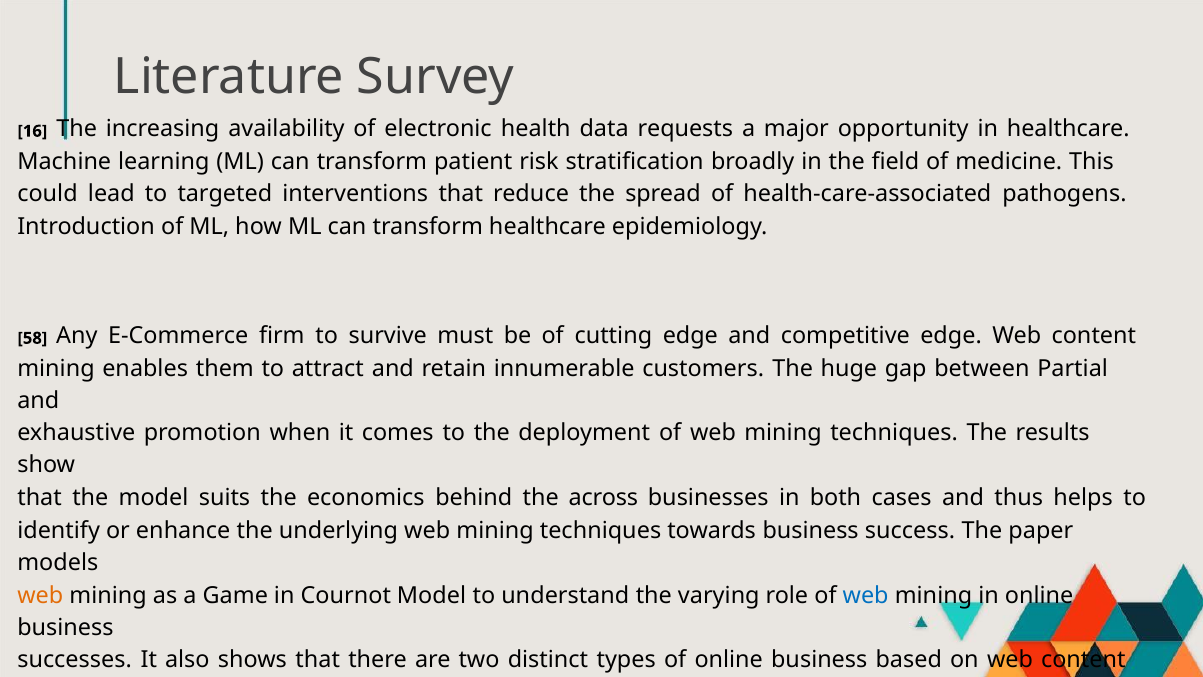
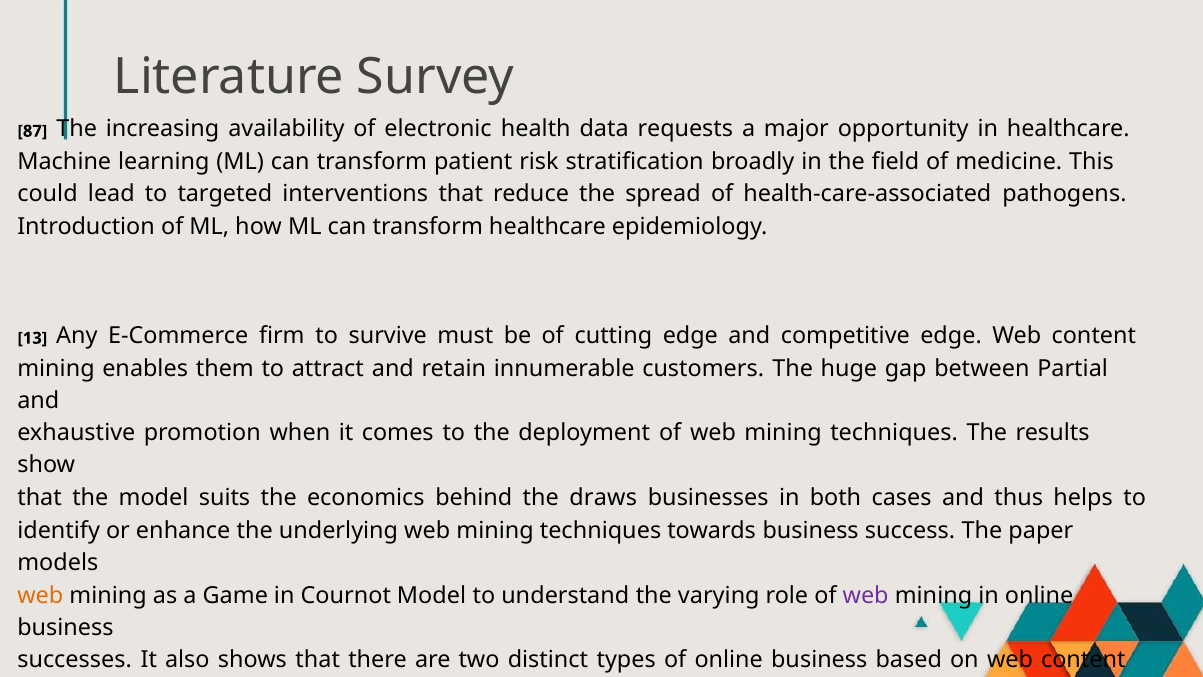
16: 16 -> 87 (32, 131)
58: 58 -> 13 (32, 338)
across: across -> draws (603, 497)
web colour: blue -> purple (866, 595)
